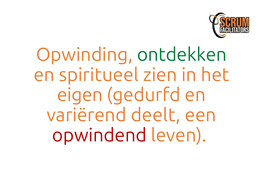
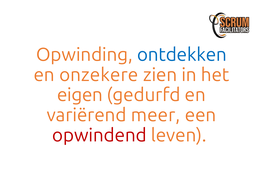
ontdekken colour: green -> blue (182, 55)
spiritueel: spiritueel -> onzekere (99, 75)
deelt: deelt -> meer (156, 115)
